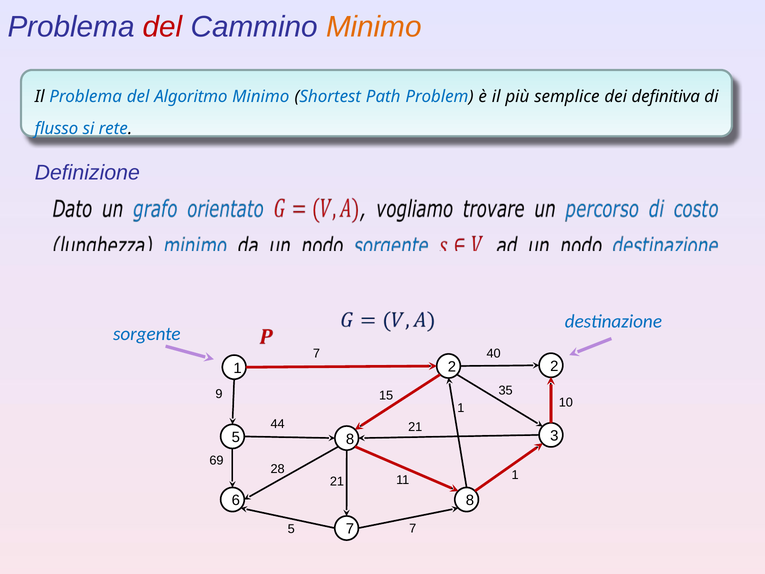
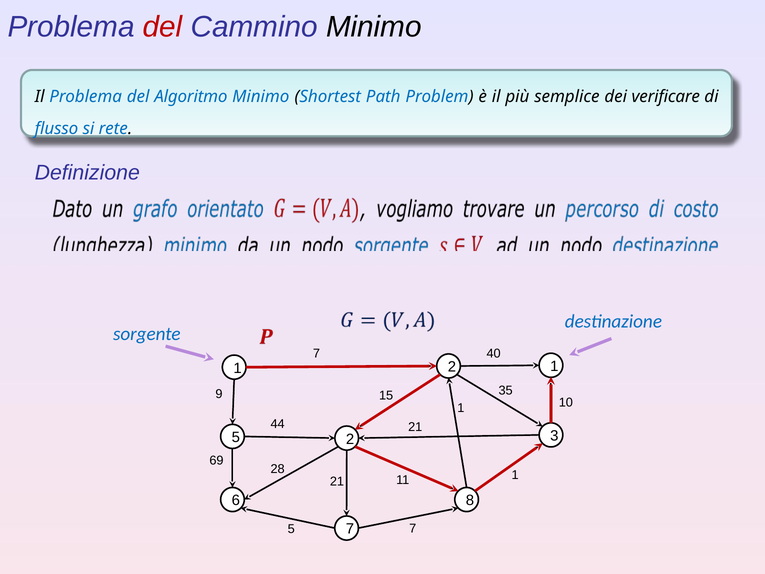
Minimo colour: orange -> black (374, 27)
definitiva: definitiva -> verificare (666, 97)
2 2: 2 -> 1 (554, 366)
5 8: 8 -> 2 (350, 439)
